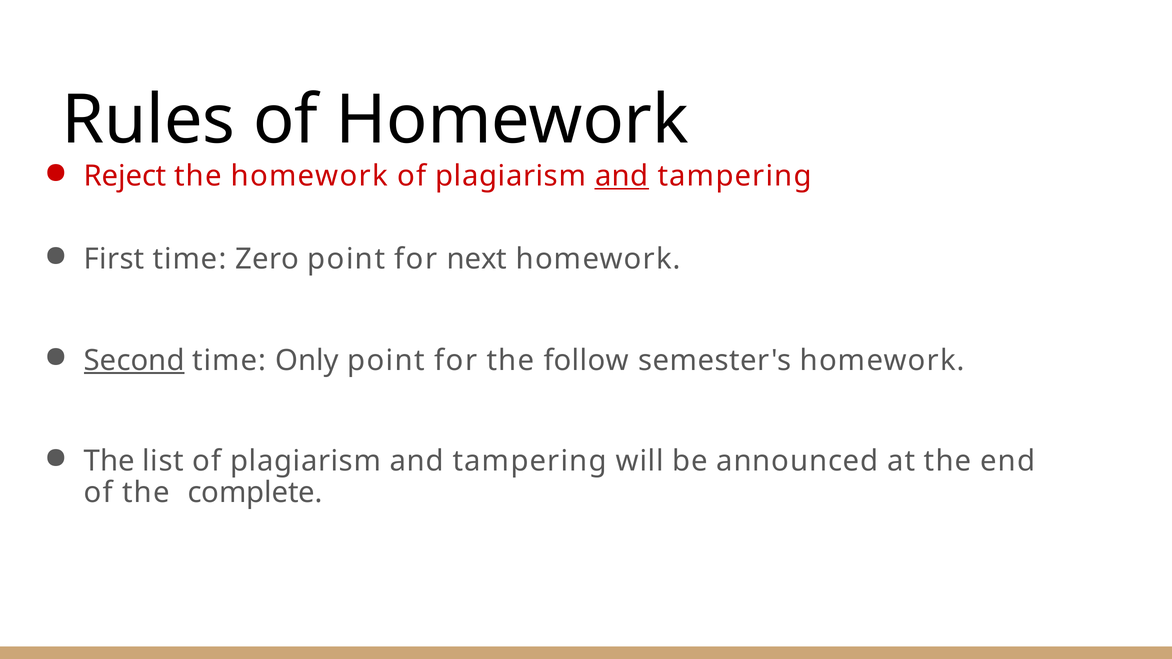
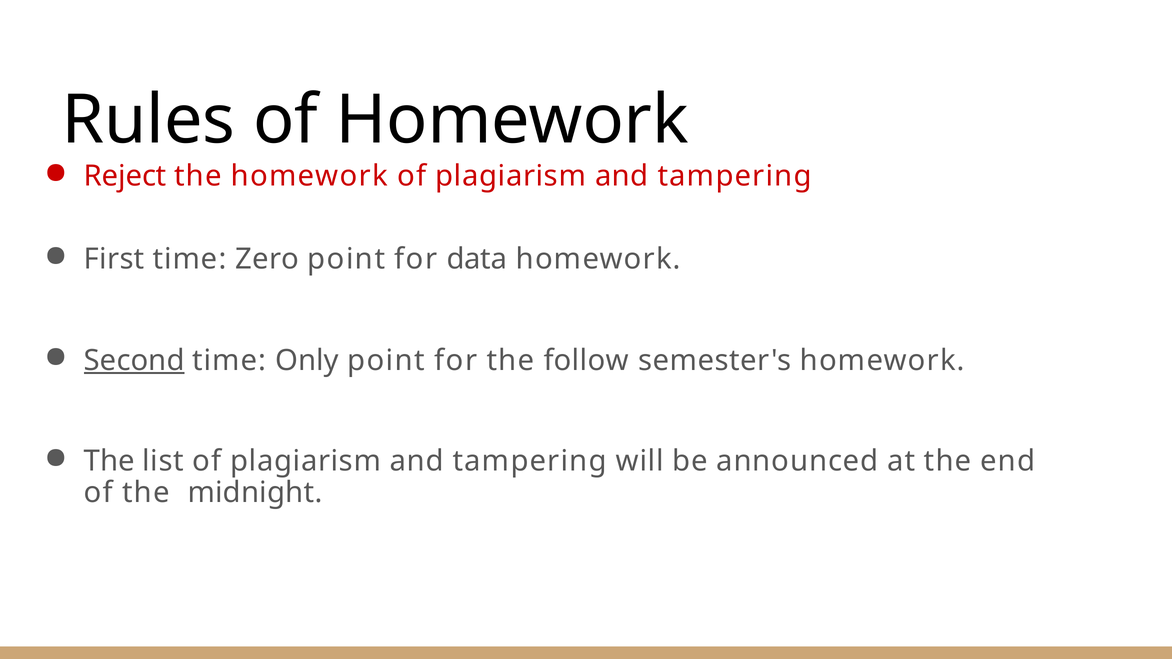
and underline: present -> none (622, 176)
next: next -> data (477, 259)
complete: complete -> midnight (255, 493)
